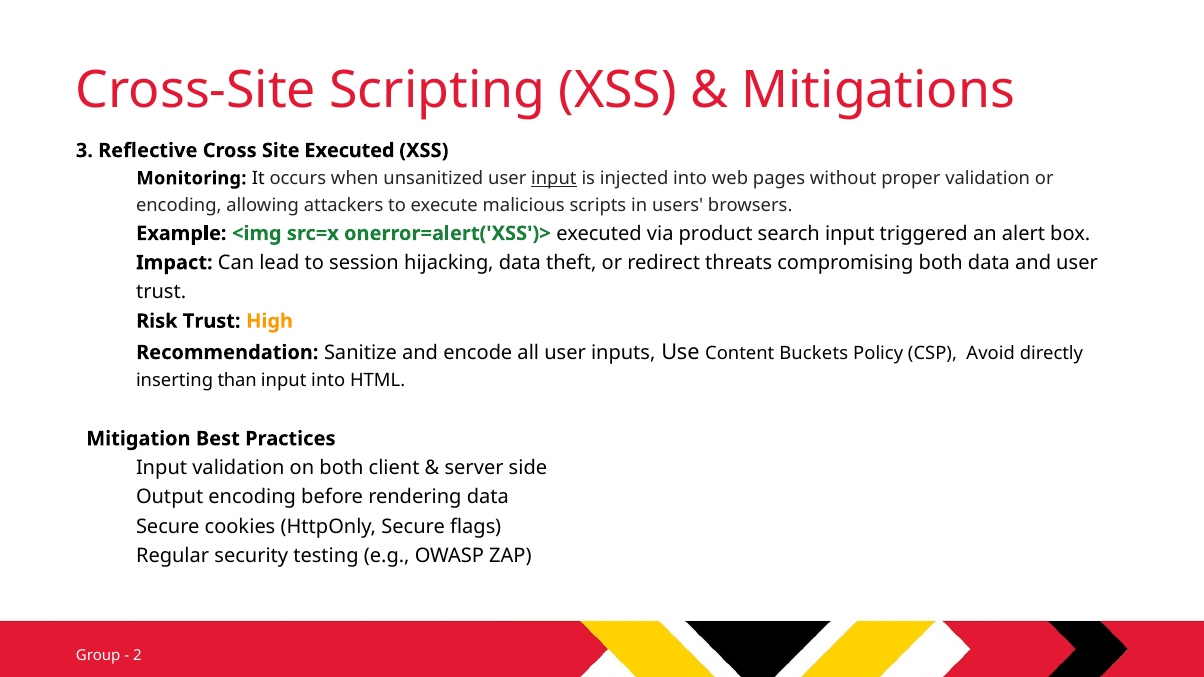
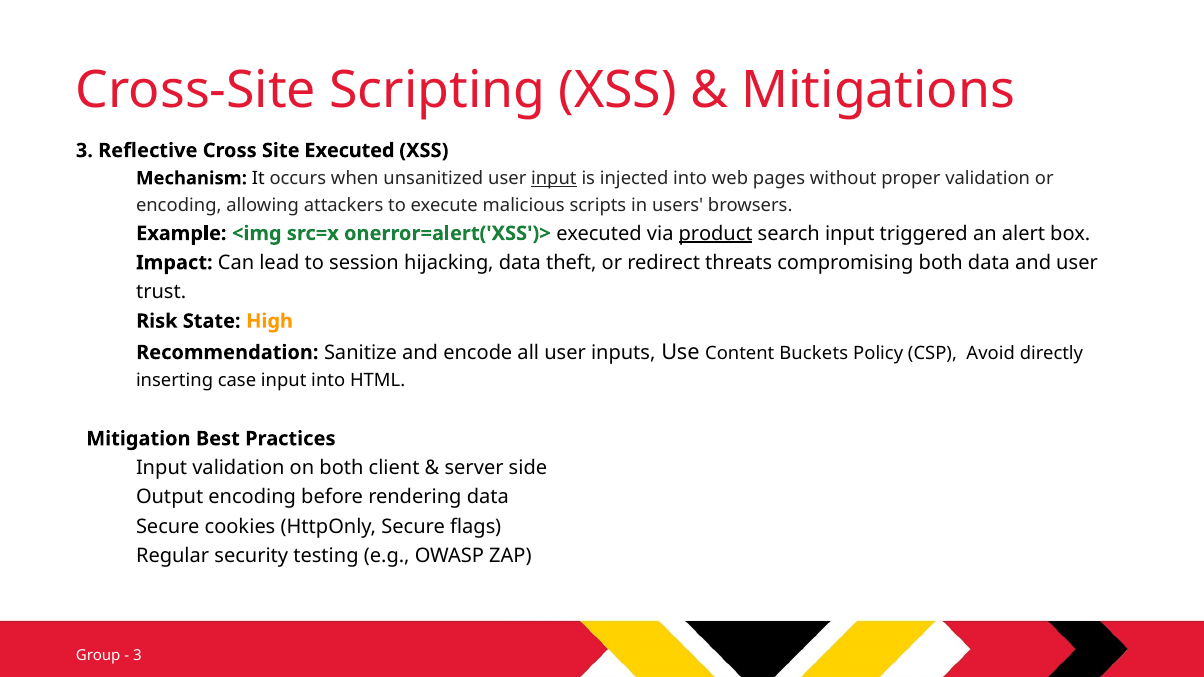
Monitoring: Monitoring -> Mechanism (191, 178)
product underline: none -> present (716, 234)
Risk Trust: Trust -> State (212, 321)
than: than -> case (237, 381)
2: 2 -> 3 (137, 656)
